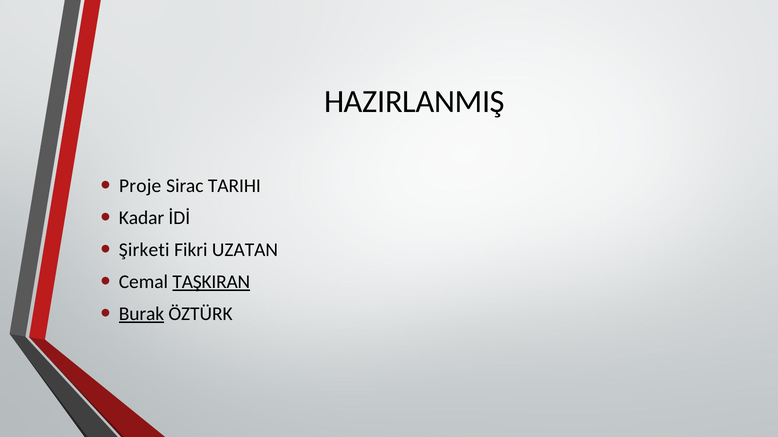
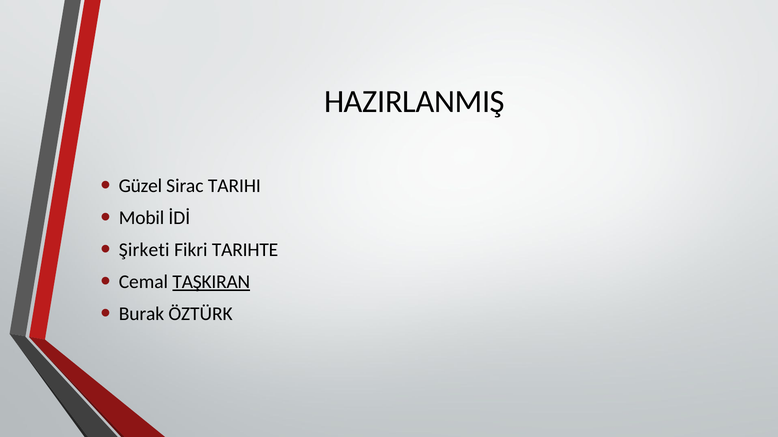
Proje: Proje -> Güzel (140, 186)
Kadar: Kadar -> Mobil (142, 218)
UZATAN: UZATAN -> TARIHTE (245, 250)
Burak underline: present -> none (141, 314)
